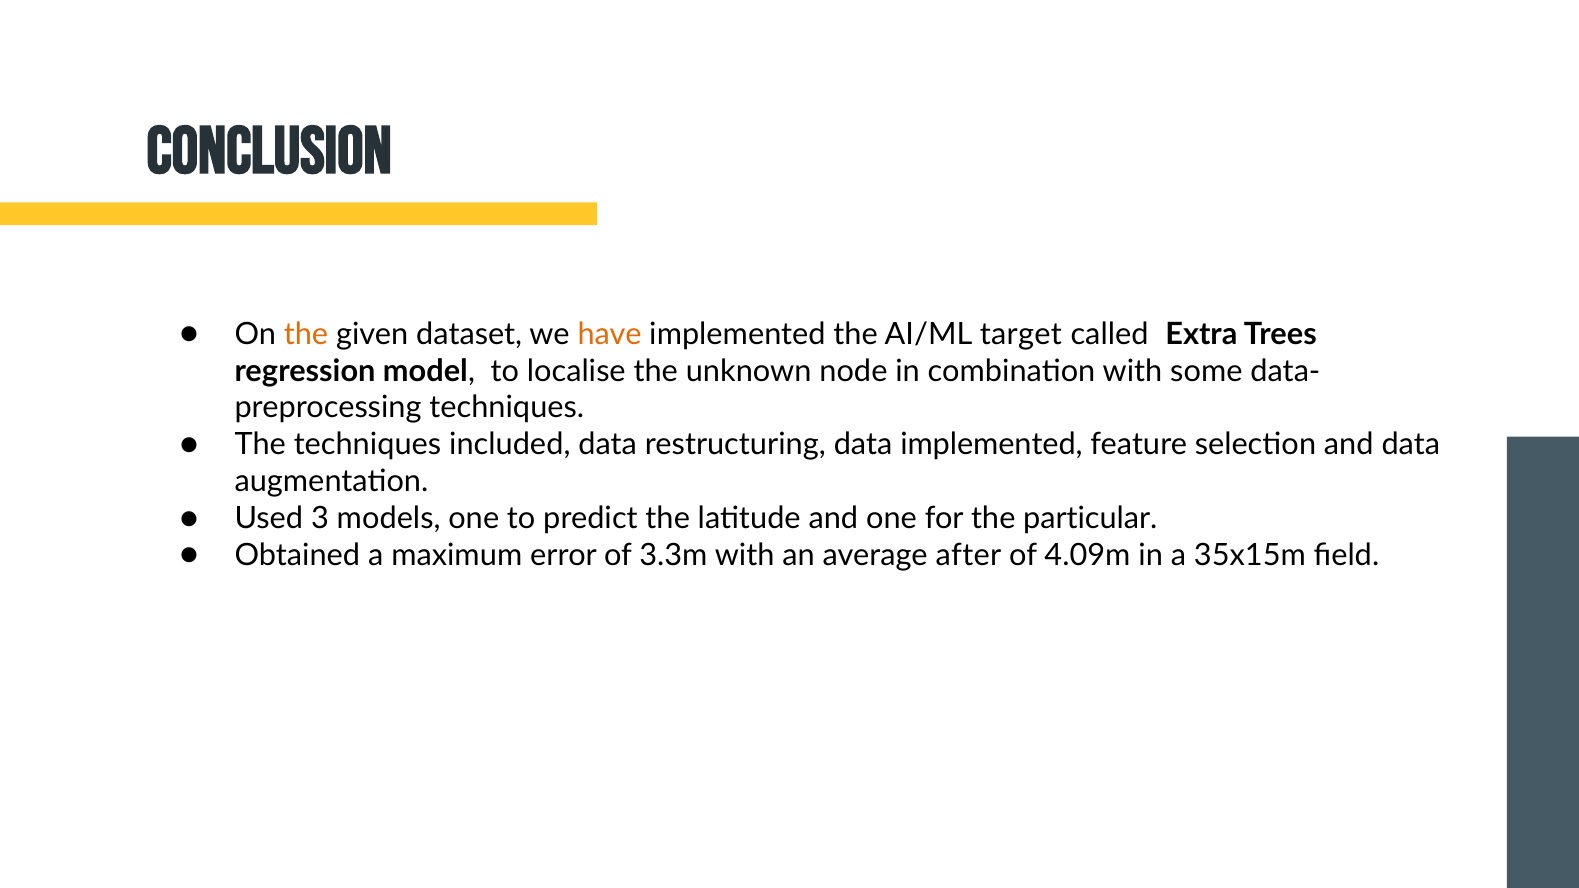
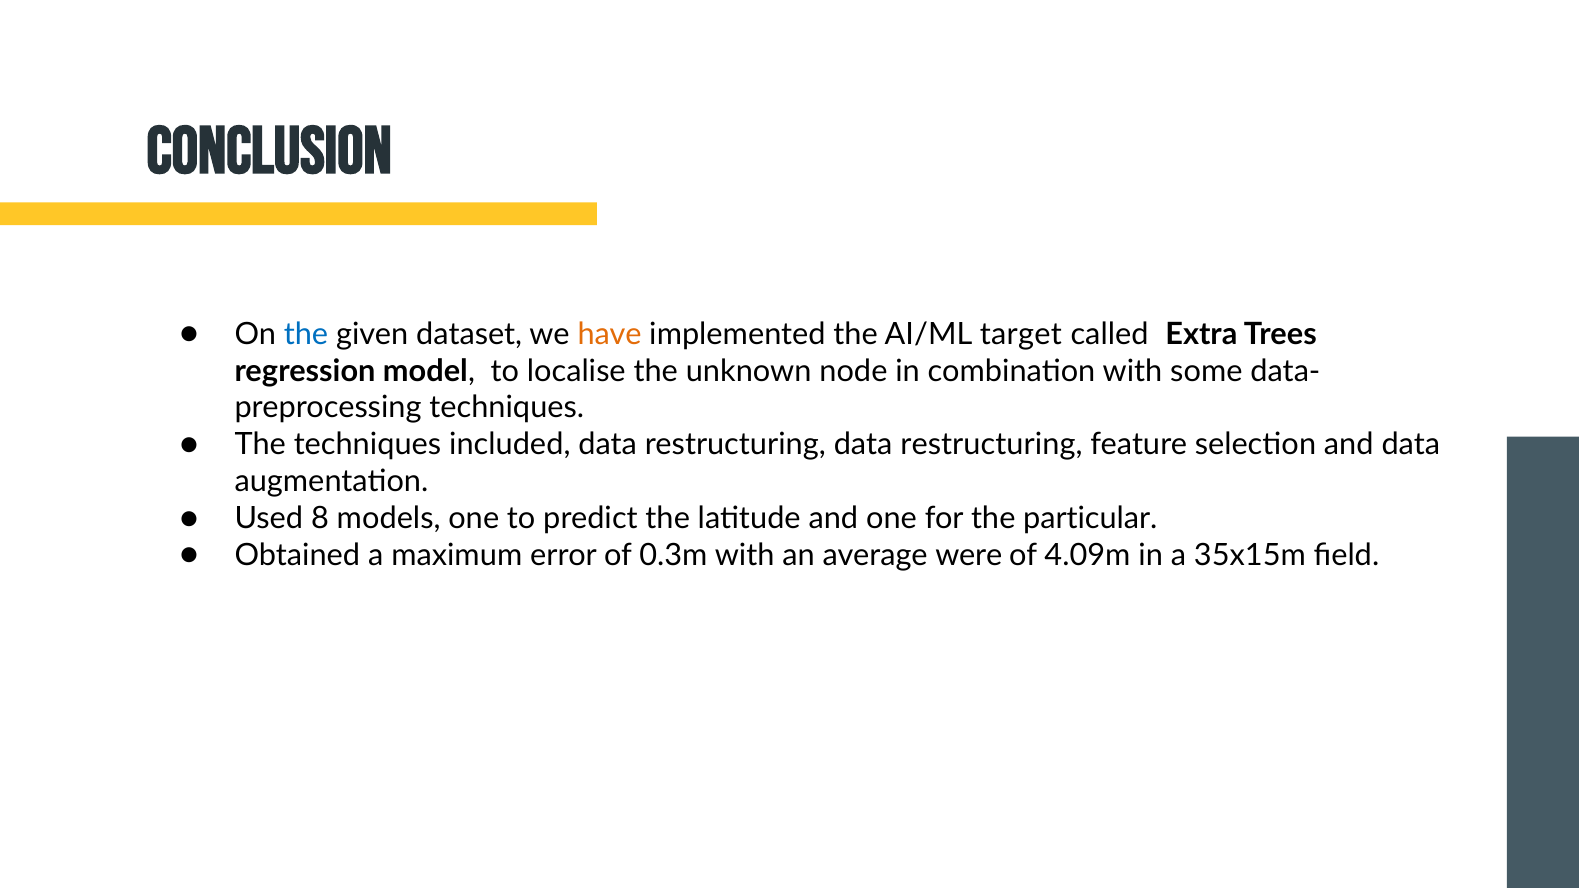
the colour: orange -> blue (306, 334)
restructuring data implemented: implemented -> restructuring (991, 445)
3: 3 -> 8 (320, 519)
3.3m: 3.3m -> 0.3m (673, 555)
after: after -> were (969, 555)
